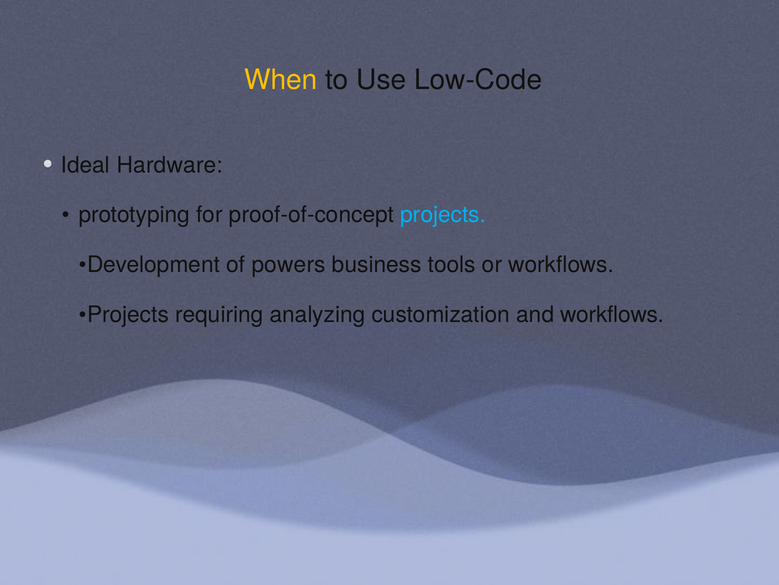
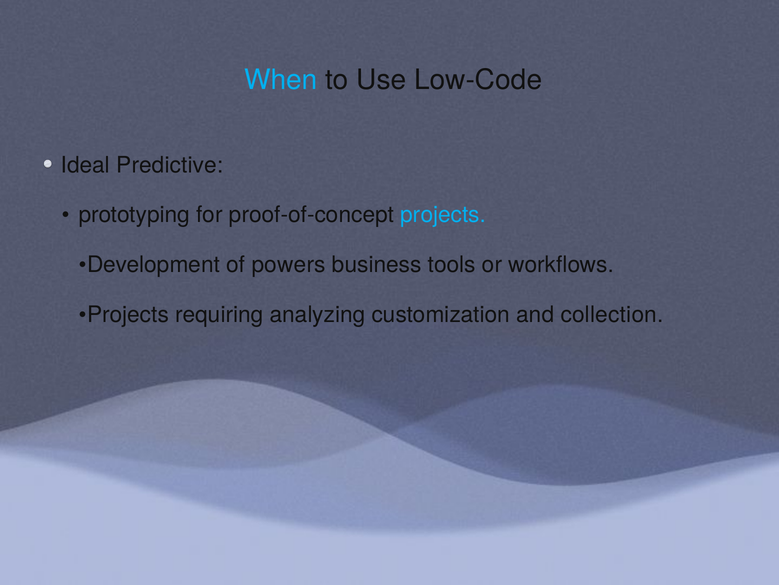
When colour: yellow -> light blue (281, 80)
Hardware: Hardware -> Predictive (170, 165)
and workflows: workflows -> collection (612, 314)
